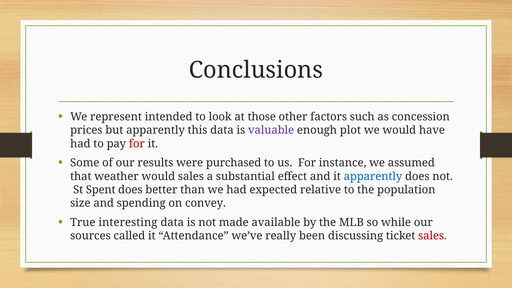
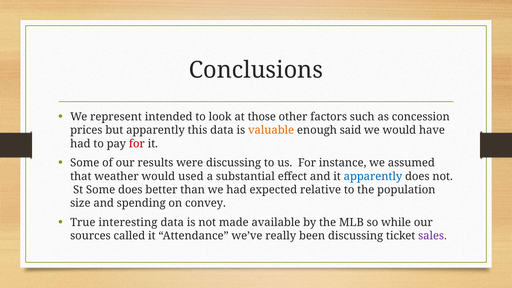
valuable colour: purple -> orange (271, 130)
plot: plot -> said (351, 130)
were purchased: purchased -> discussing (234, 163)
would sales: sales -> used (191, 176)
St Spent: Spent -> Some (101, 190)
sales colour: red -> purple (433, 236)
